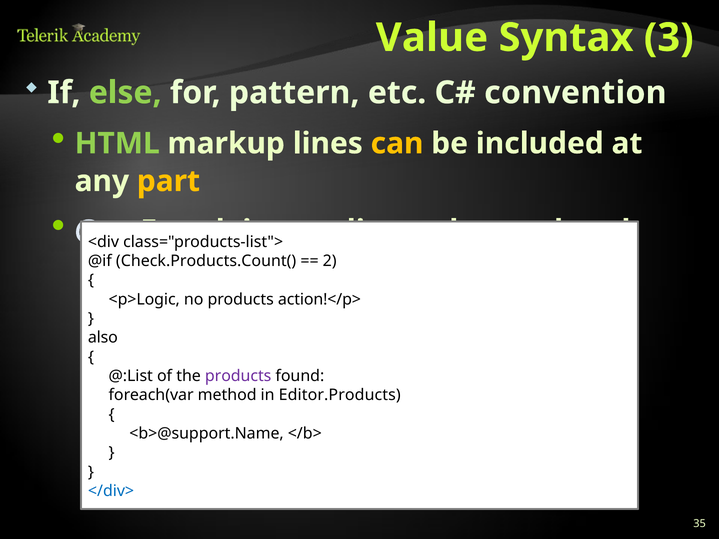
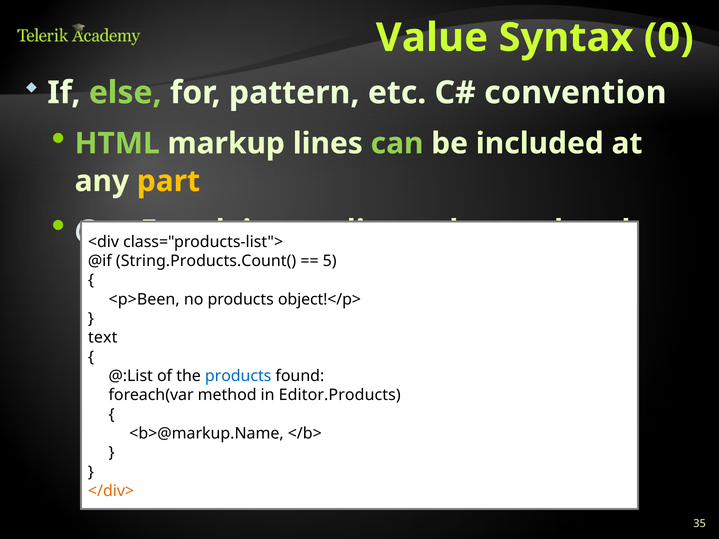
3: 3 -> 0 (669, 38)
can colour: yellow -> light green (397, 144)
Check.Products.Count(: Check.Products.Count( -> String.Products.Count( (206, 261)
2: 2 -> 5 (330, 261)
<p>Logic: <p>Logic -> <p>Been (144, 300)
action!</p>: action!</p> -> object!</p> (319, 300)
also: also -> text (103, 338)
products colour: purple -> blue (238, 376)
<b>@support.Name: <b>@support.Name -> <b>@markup.Name (207, 434)
</div> colour: blue -> orange (111, 491)
